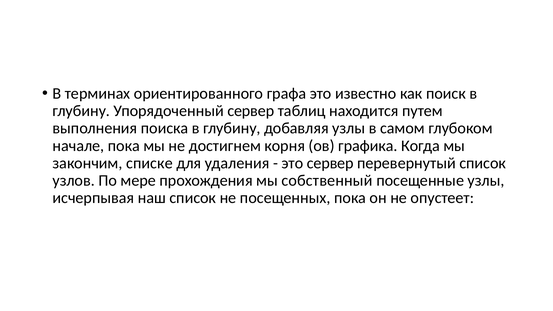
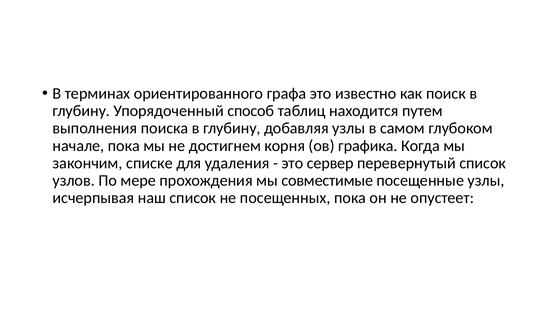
Упорядоченный сервер: сервер -> способ (251, 111)
собственный: собственный -> совместимые (327, 181)
